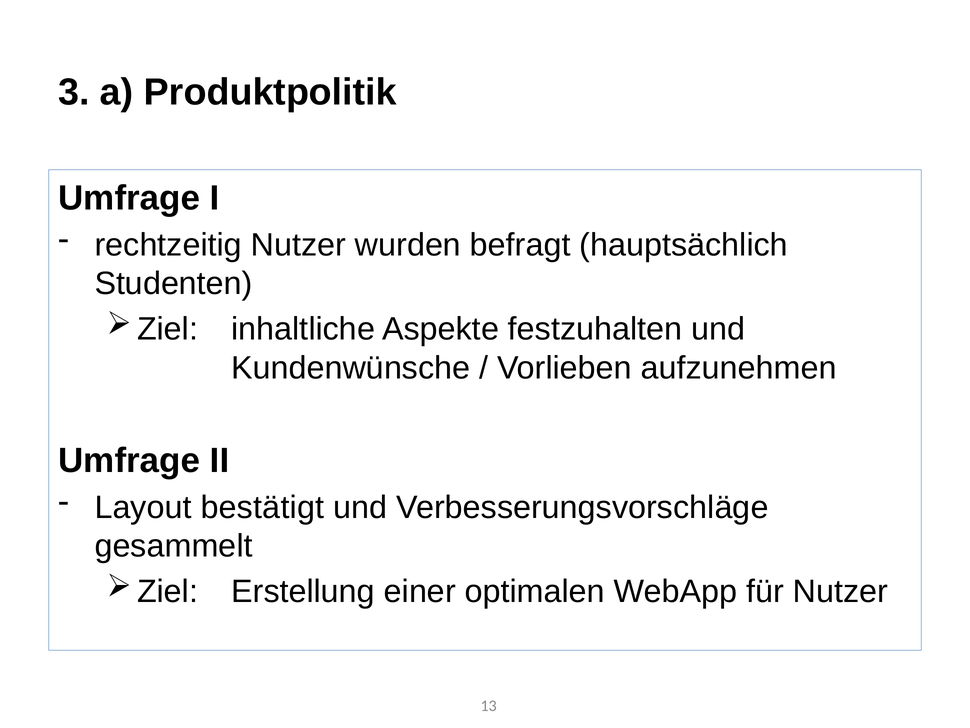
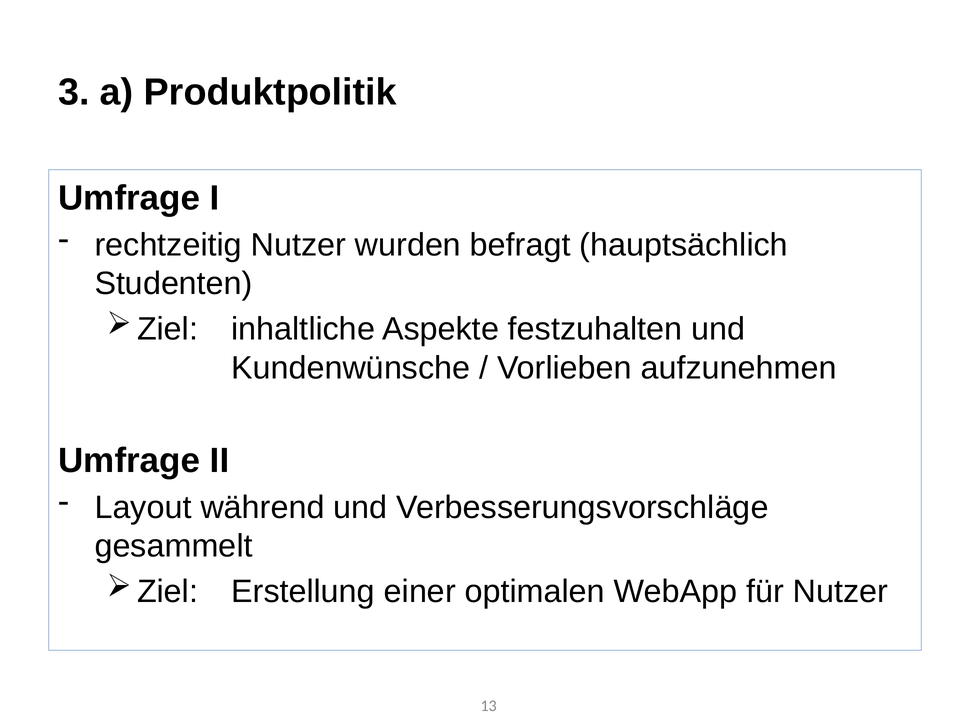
bestätigt: bestätigt -> während (263, 507)
